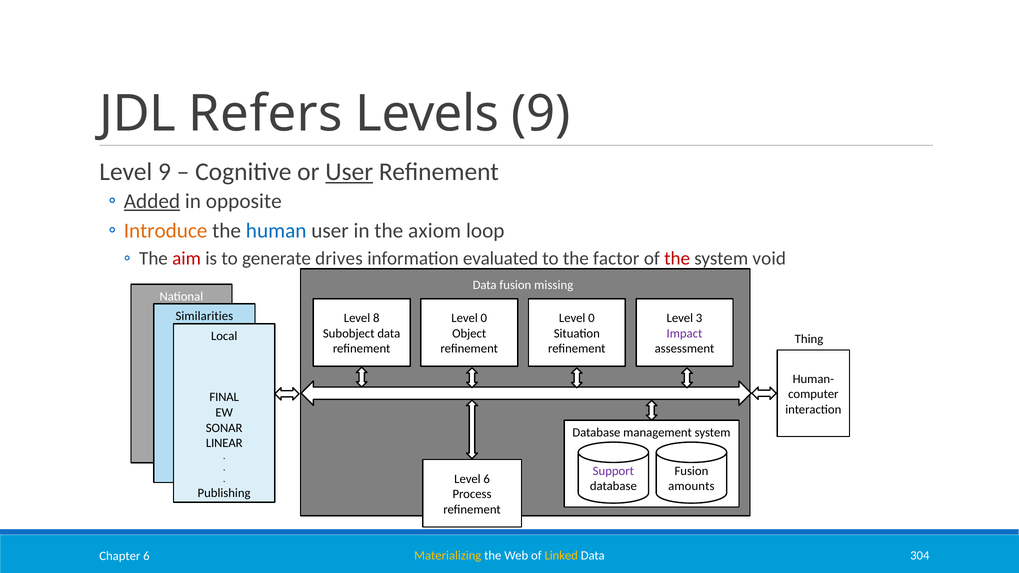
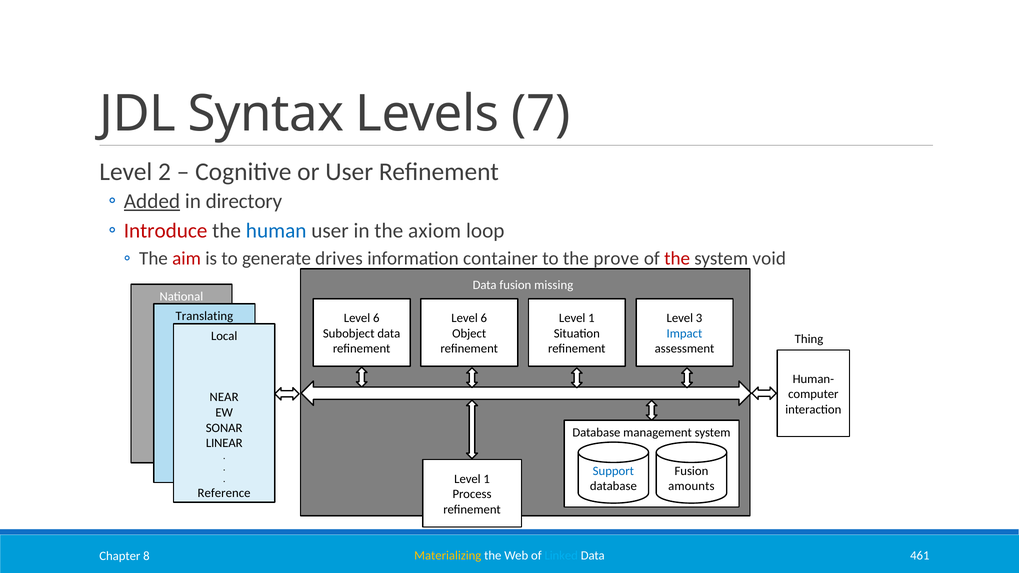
Refers: Refers -> Syntax (266, 114)
Levels 9: 9 -> 7 (541, 114)
Level 9: 9 -> 2 (165, 172)
User underline: present -> none (349, 172)
opposite: opposite -> directory (244, 201)
Introduce colour: orange -> red (166, 231)
evaluated: evaluated -> container (500, 259)
factor: factor -> prove (616, 259)
Similarities: Similarities -> Translating (204, 316)
8: 8 -> 6 (376, 318)
0: 0 -> 6 (484, 318)
0: 0 -> 1 (591, 318)
Impact colour: purple -> blue (684, 333)
FINAL: FINAL -> NEAR (224, 397)
Support colour: purple -> blue (613, 471)
6: 6 -> 1 (487, 479)
Publishing: Publishing -> Reference (224, 493)
Linked colour: yellow -> light blue (561, 556)
304: 304 -> 461 (920, 556)
Chapter 6: 6 -> 8 (146, 556)
